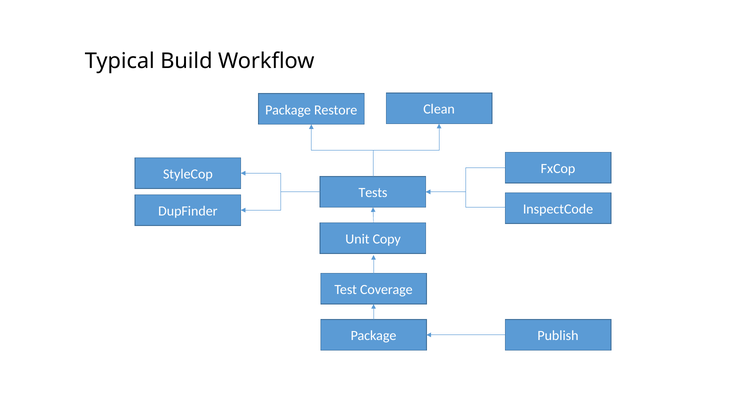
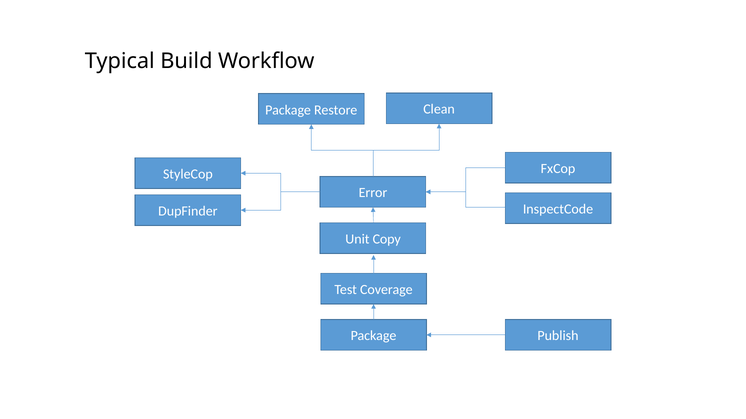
Tests: Tests -> Error (373, 193)
